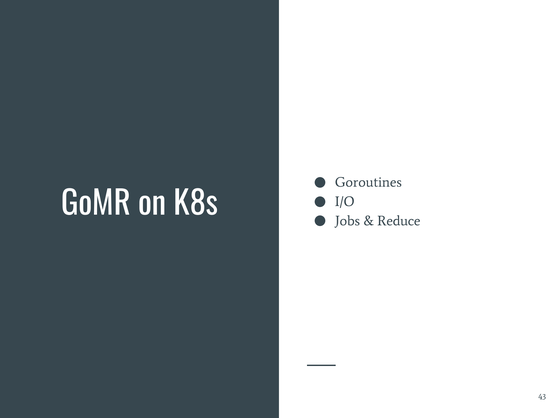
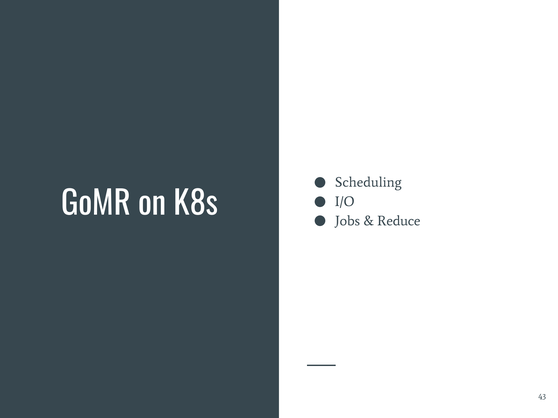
Goroutines: Goroutines -> Scheduling (368, 183)
